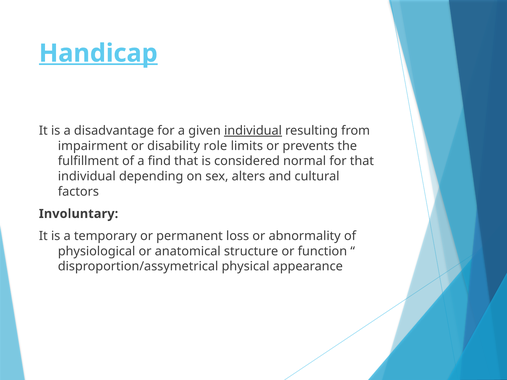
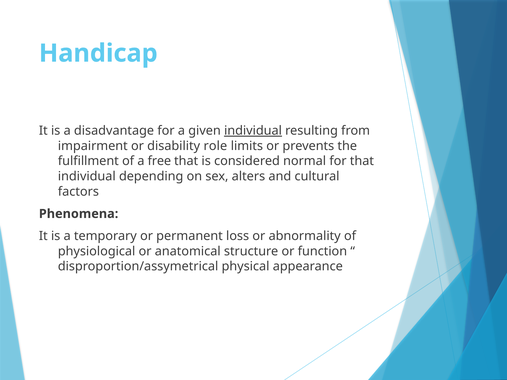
Handicap underline: present -> none (98, 53)
find: find -> free (159, 161)
Involuntary: Involuntary -> Phenomena (79, 214)
